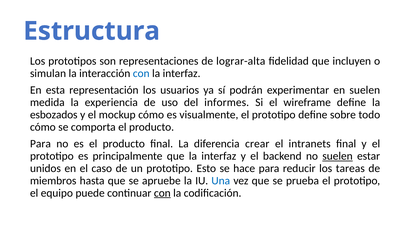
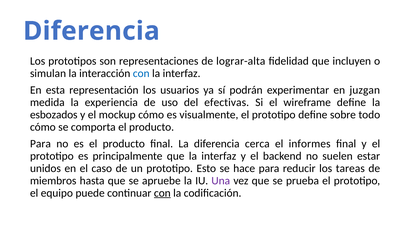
Estructura: Estructura -> Diferencia (91, 31)
en suelen: suelen -> juzgan (365, 90)
informes: informes -> efectivas (227, 102)
crear: crear -> cerca (257, 144)
intranets: intranets -> informes (310, 144)
suelen underline: present -> none (338, 156)
Una colour: blue -> purple (221, 180)
